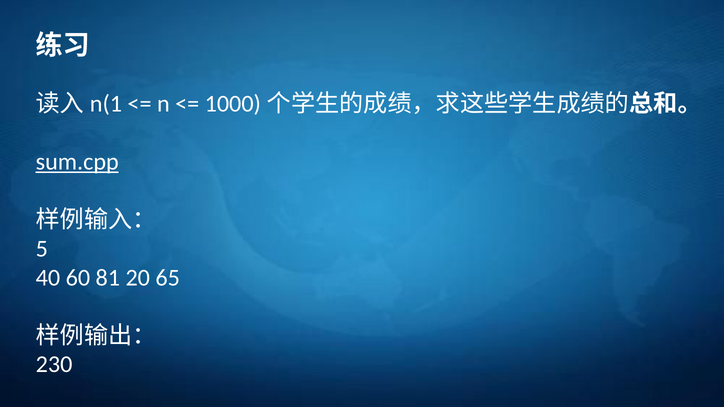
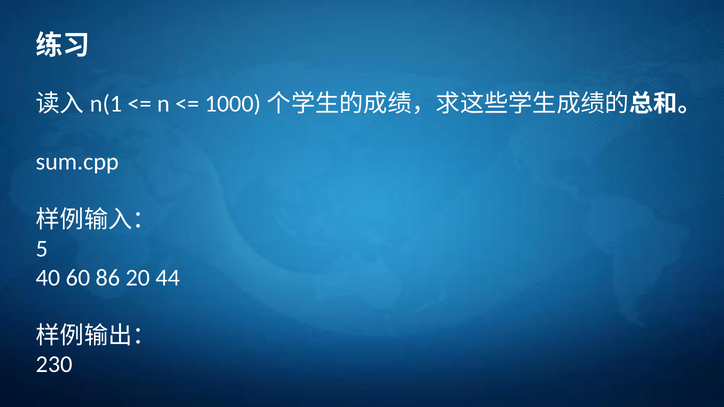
sum.cpp underline: present -> none (77, 162)
81: 81 -> 86 (108, 278)
65: 65 -> 44 (168, 278)
